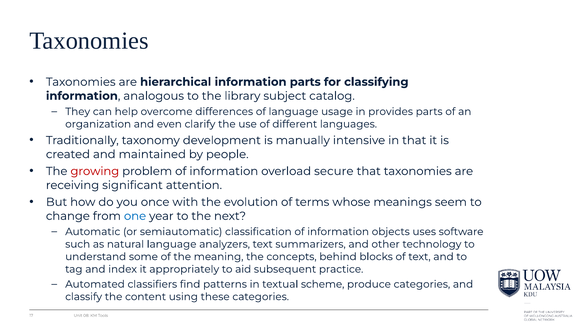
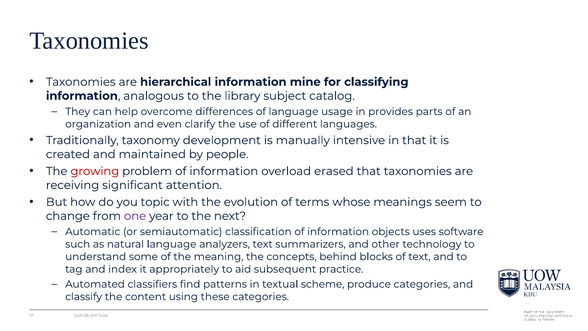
information parts: parts -> mine (305, 82)
secure: secure -> erased (334, 171)
once: once -> topic (155, 202)
one colour: blue -> purple (135, 216)
